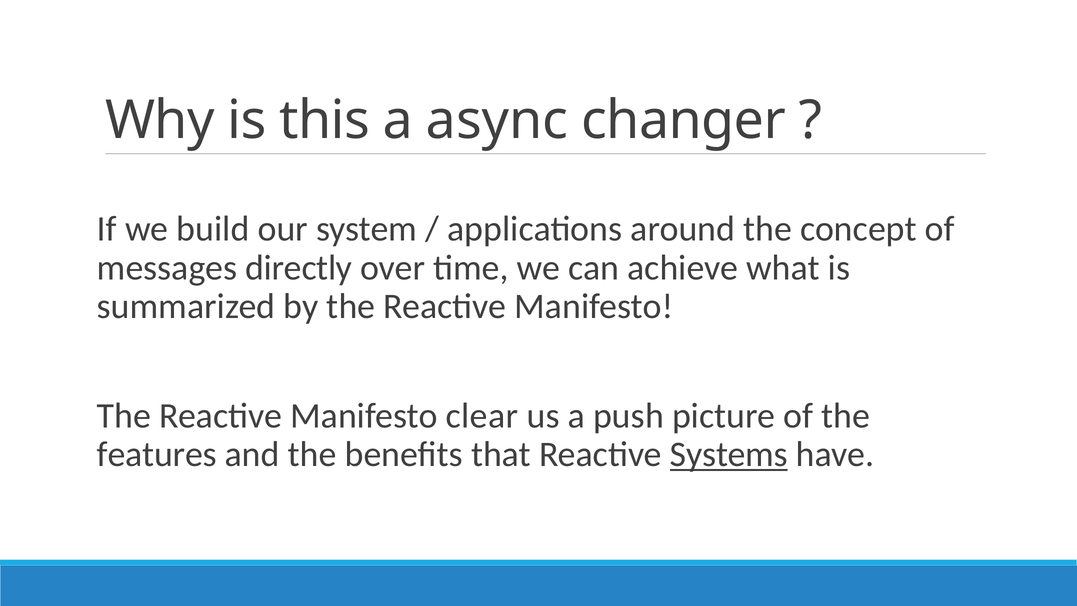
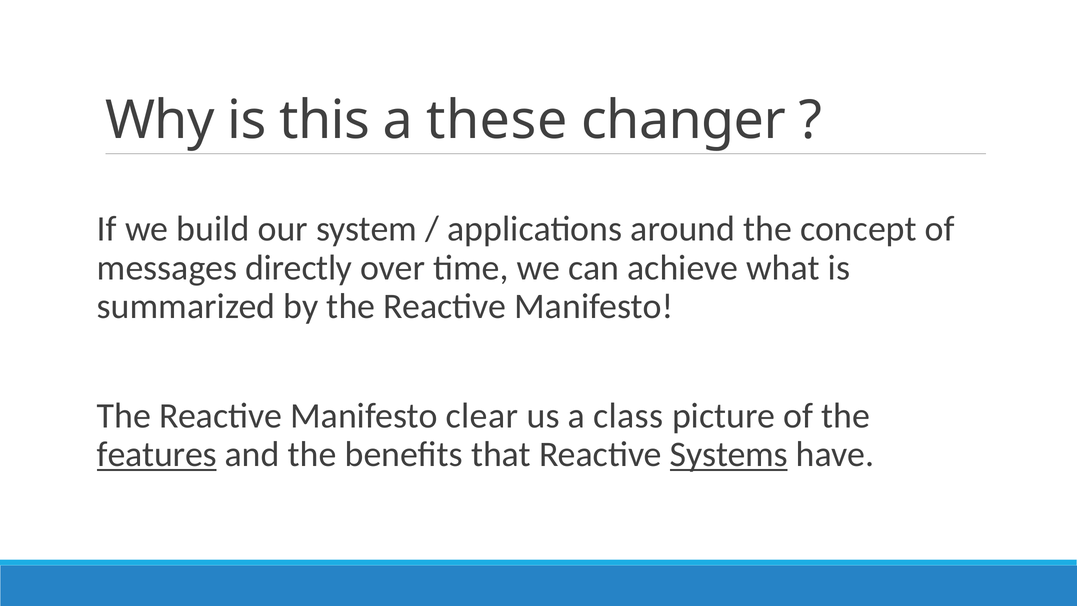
async: async -> these (497, 121)
push: push -> class (628, 416)
features underline: none -> present (157, 454)
